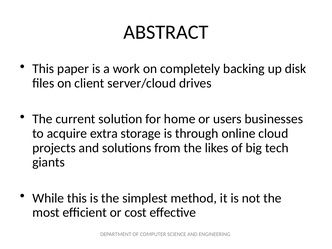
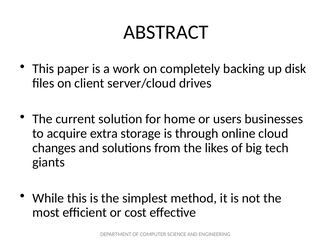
projects: projects -> changes (54, 148)
